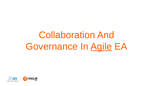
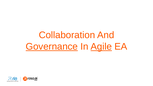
Governance underline: none -> present (52, 47)
